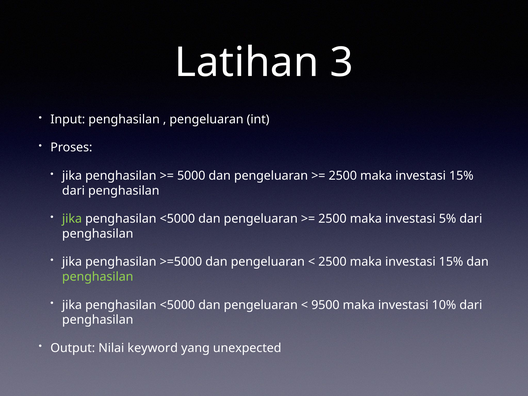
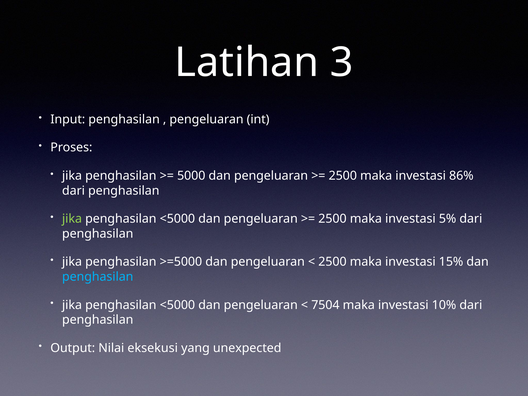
15%: 15% -> 86% (461, 176)
penghasilan colour: light green -> light blue (98, 277)
9500: 9500 -> 7504 (325, 305)
keyword: keyword -> eksekusi (153, 348)
